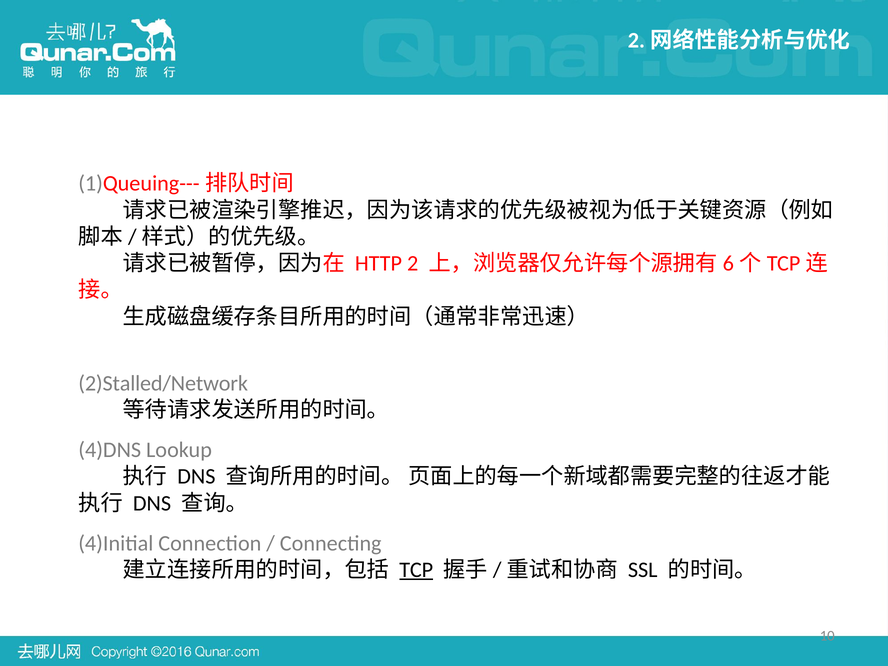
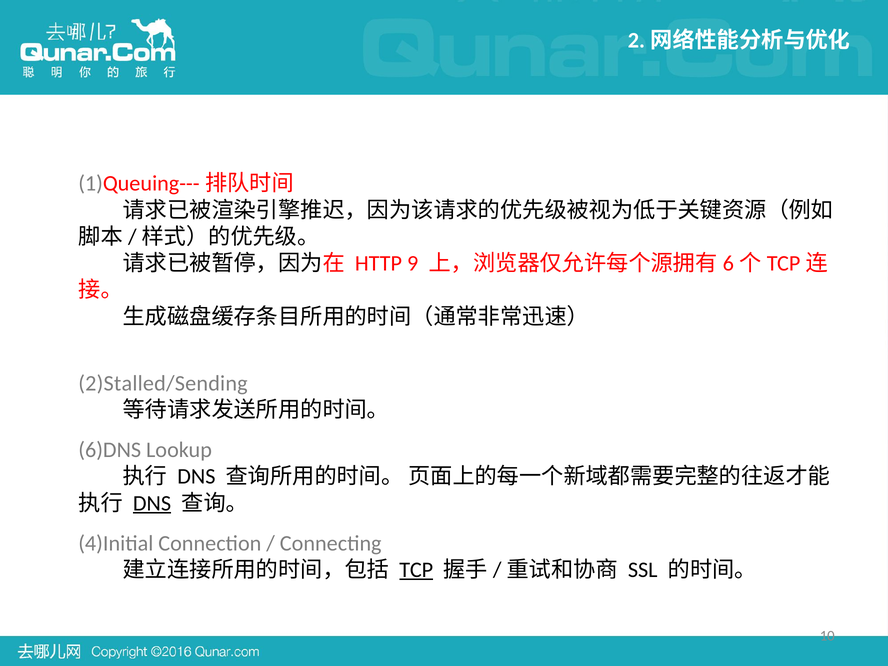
2: 2 -> 9 (413, 263)
2)Stalled/Network: 2)Stalled/Network -> 2)Stalled/Sending (163, 383)
4)DNS: 4)DNS -> 6)DNS (110, 450)
DNS underline: none -> present (152, 503)
